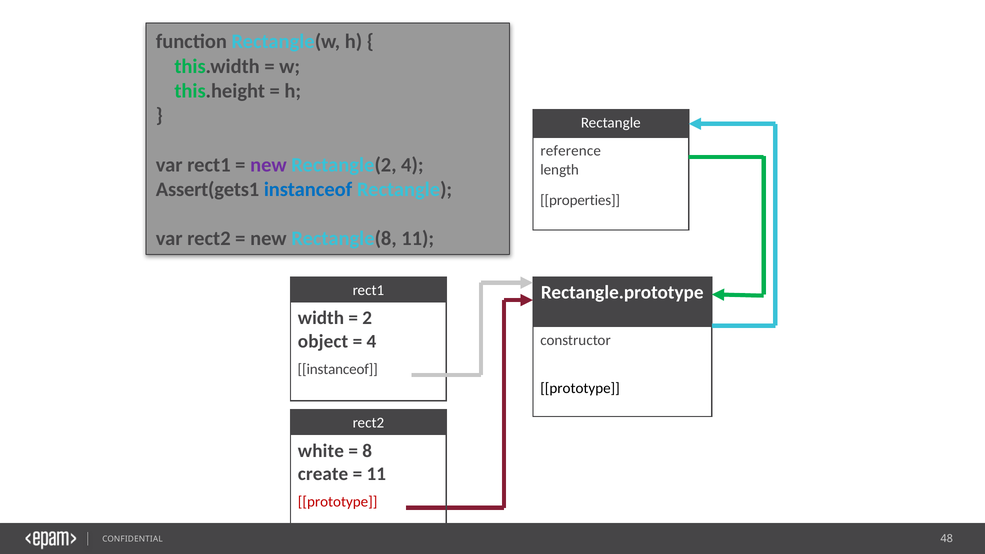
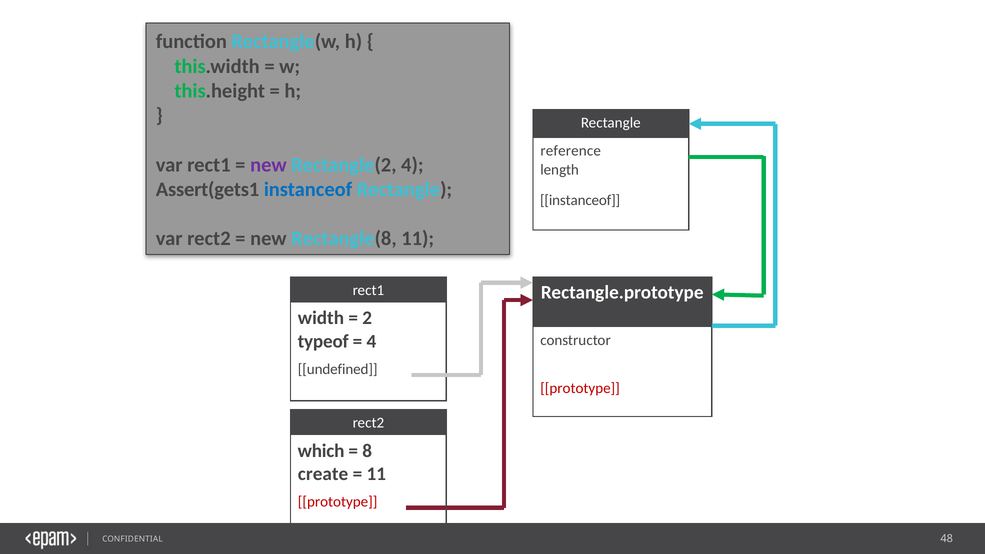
properties: properties -> instanceof (580, 200)
object: object -> typeof (323, 341)
instanceof: instanceof -> undefined (338, 369)
prototype colour: black -> red (580, 388)
white: white -> which (321, 451)
